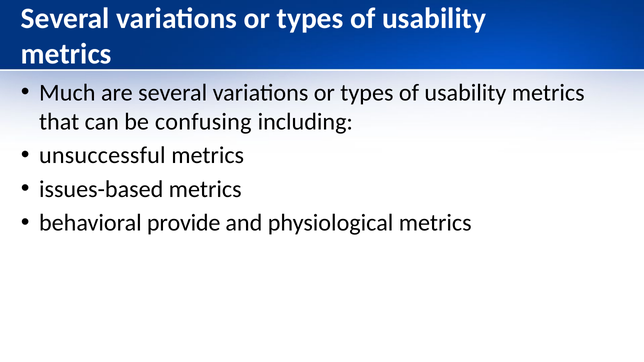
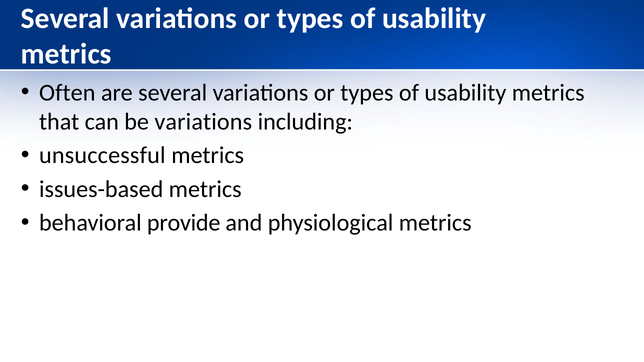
Much: Much -> Often (67, 93)
be confusing: confusing -> variations (203, 122)
